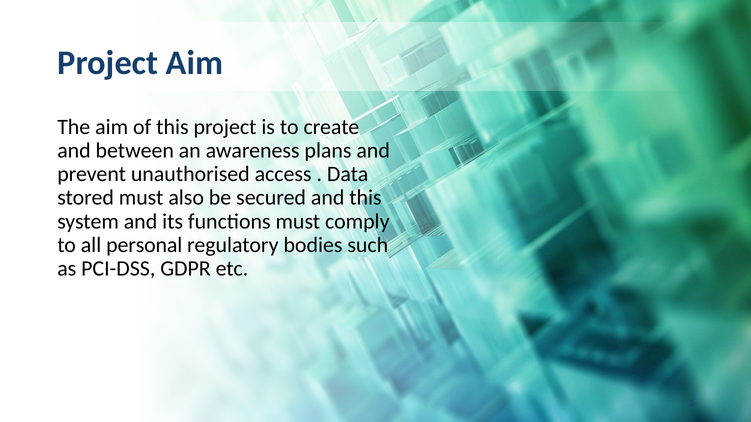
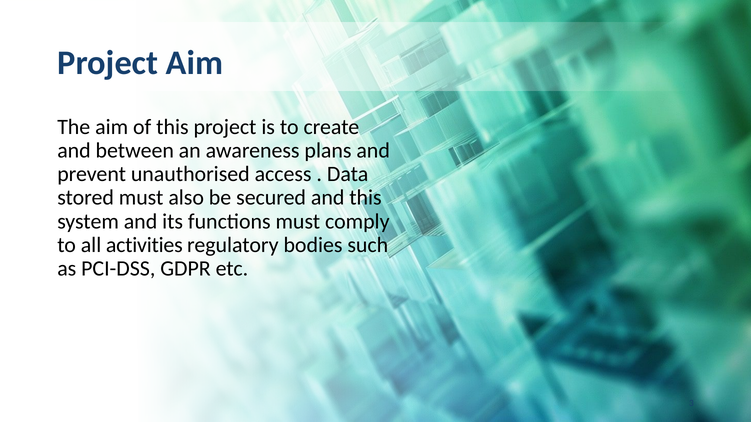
personal: personal -> activities (144, 245)
